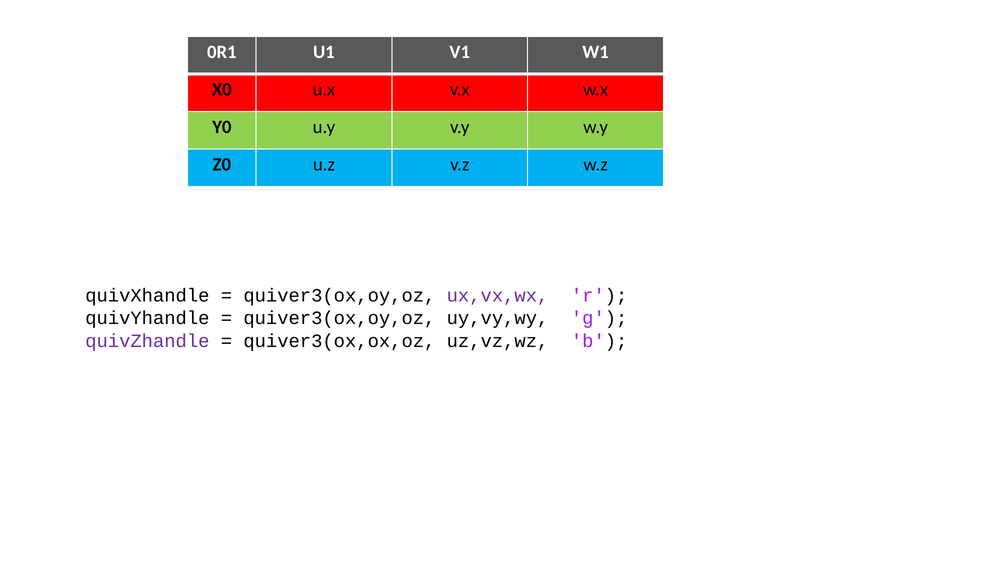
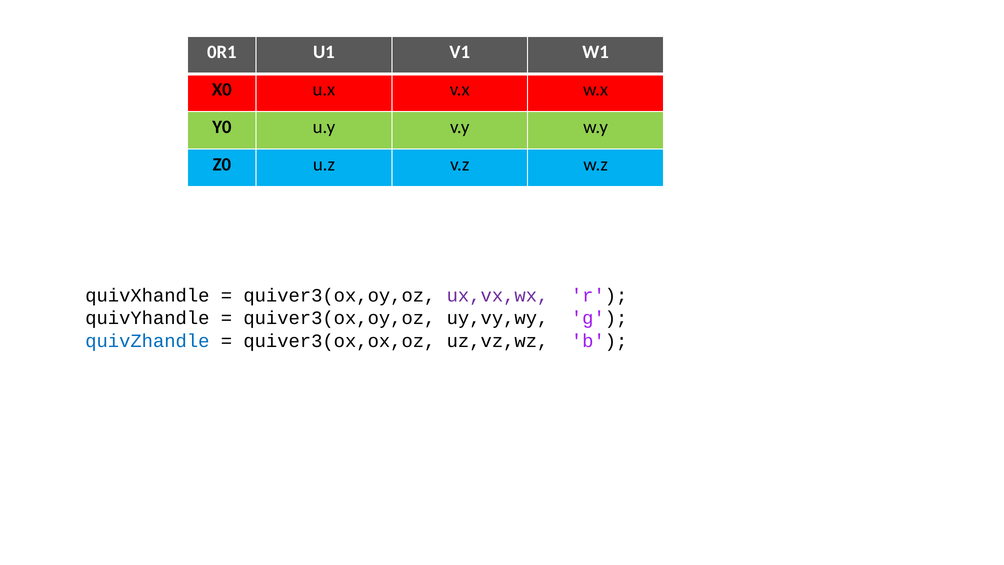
quivZhandle colour: purple -> blue (147, 341)
